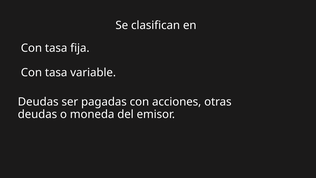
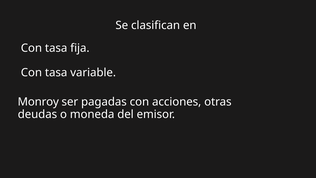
Deudas: Deudas -> Monroy (38, 102)
